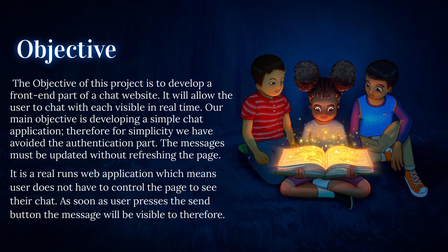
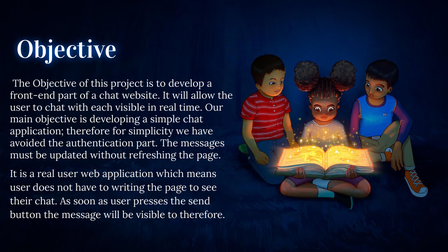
real runs: runs -> user (68, 174)
control: control -> writing (128, 188)
